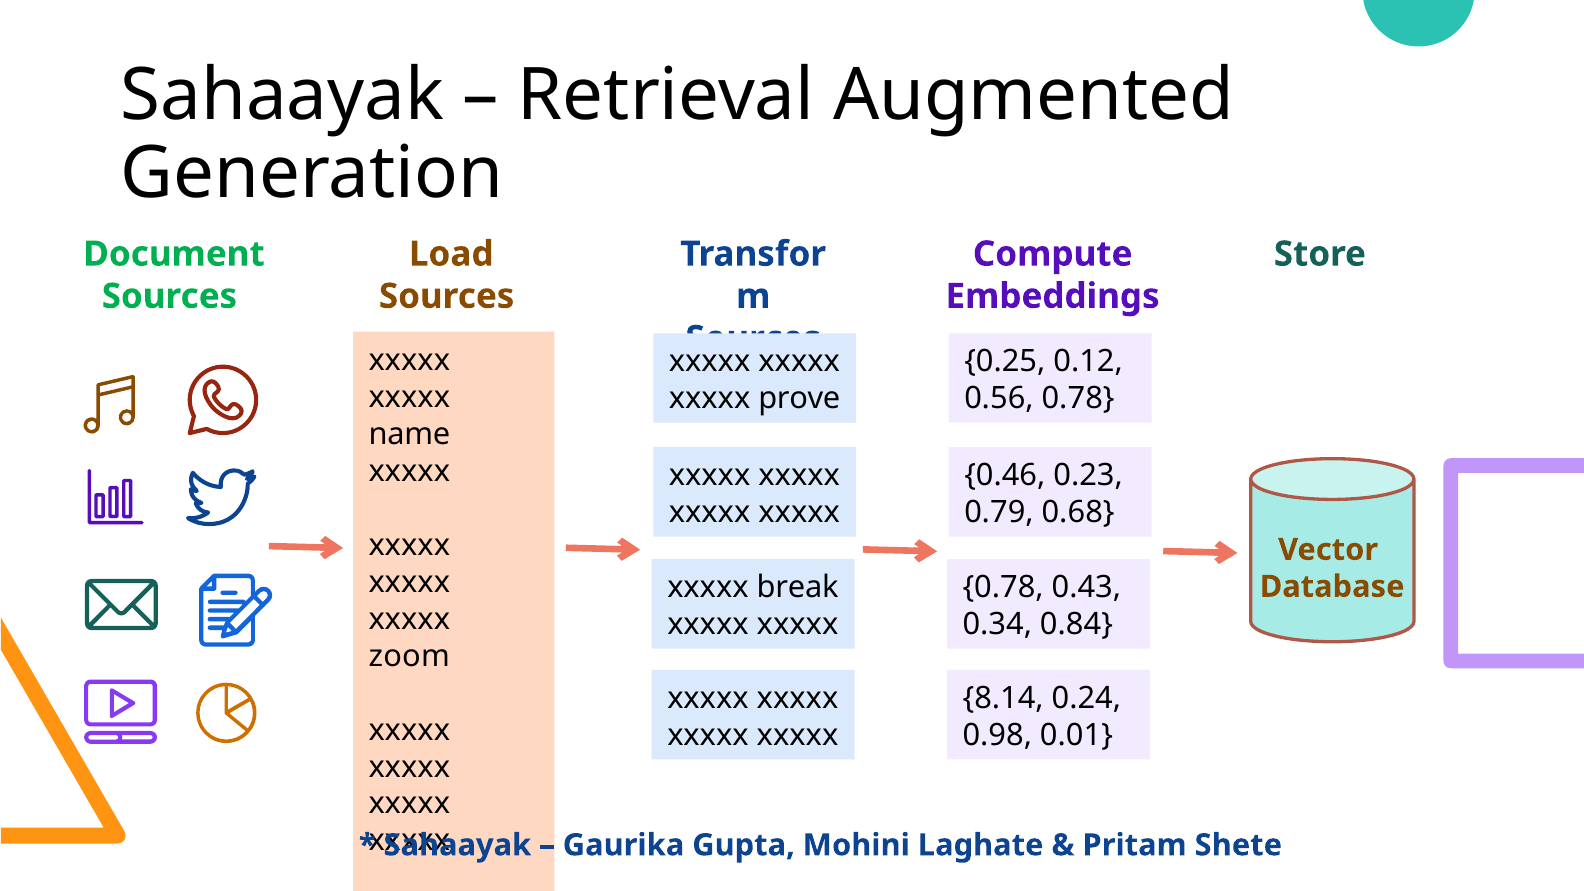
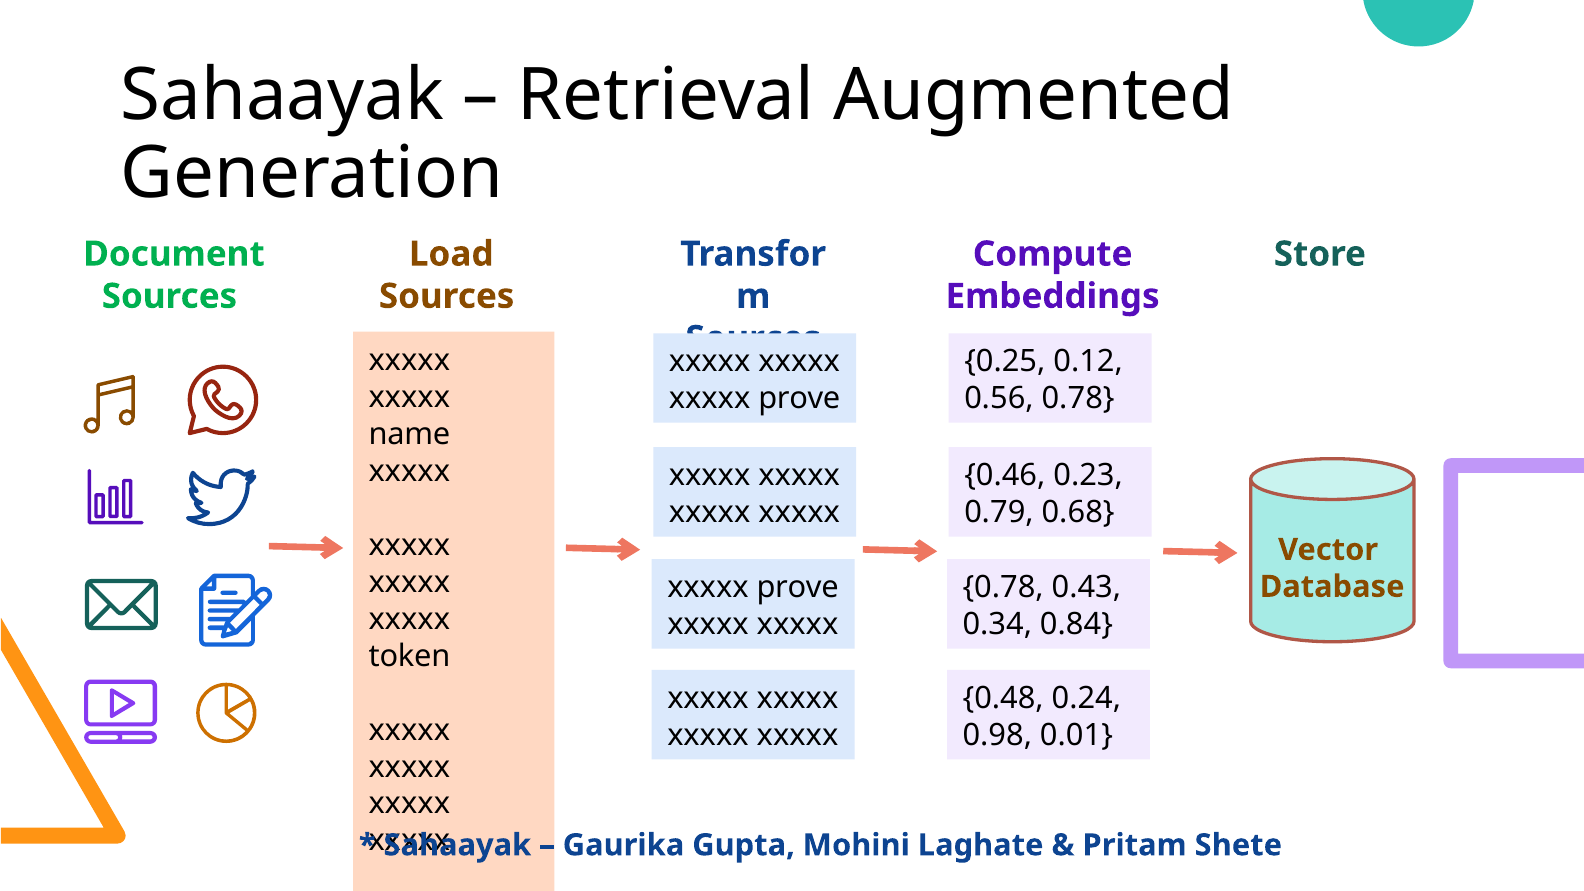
break: break -> prove (798, 588)
zoom: zoom -> token (409, 656)
8.14: 8.14 -> 0.48 (1003, 698)
